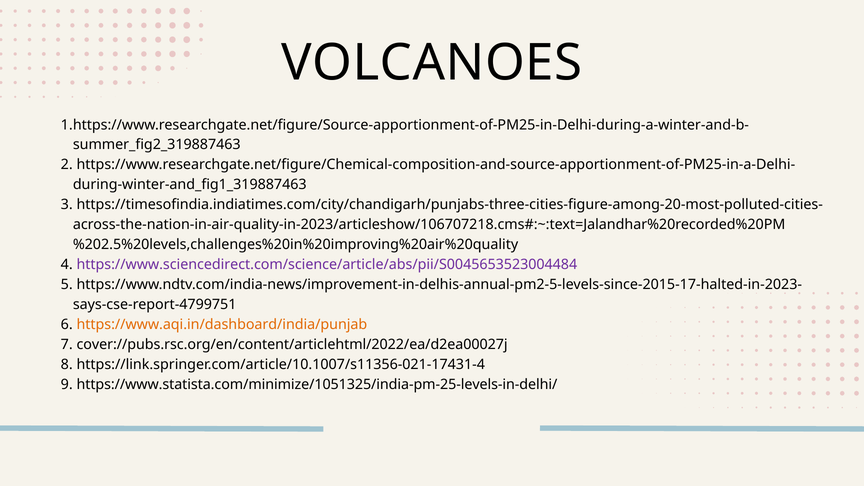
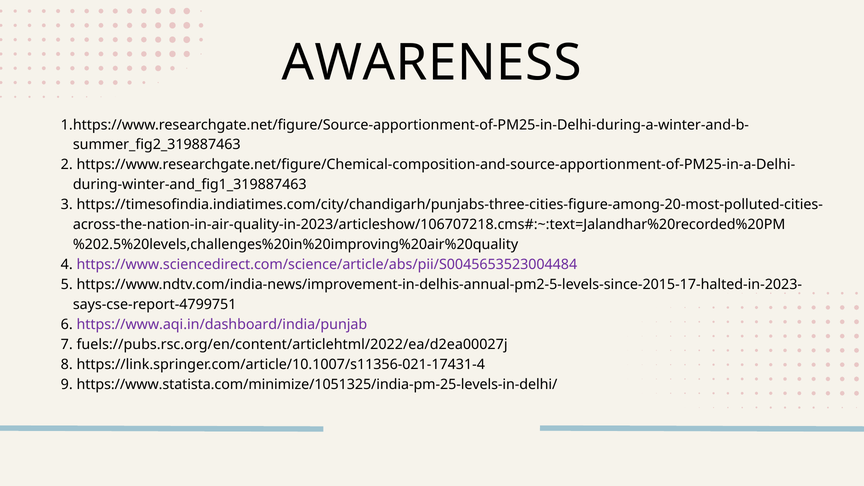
VOLCANOES: VOLCANOES -> AWARENESS (432, 63)
https://www.aqi.in/dashboard/india/punjab colour: orange -> purple (222, 325)
cover://pubs.rsc.org/en/content/articlehtml/2022/ea/d2ea00027j: cover://pubs.rsc.org/en/content/articlehtml/2022/ea/d2ea00027j -> fuels://pubs.rsc.org/en/content/articlehtml/2022/ea/d2ea00027j (292, 345)
